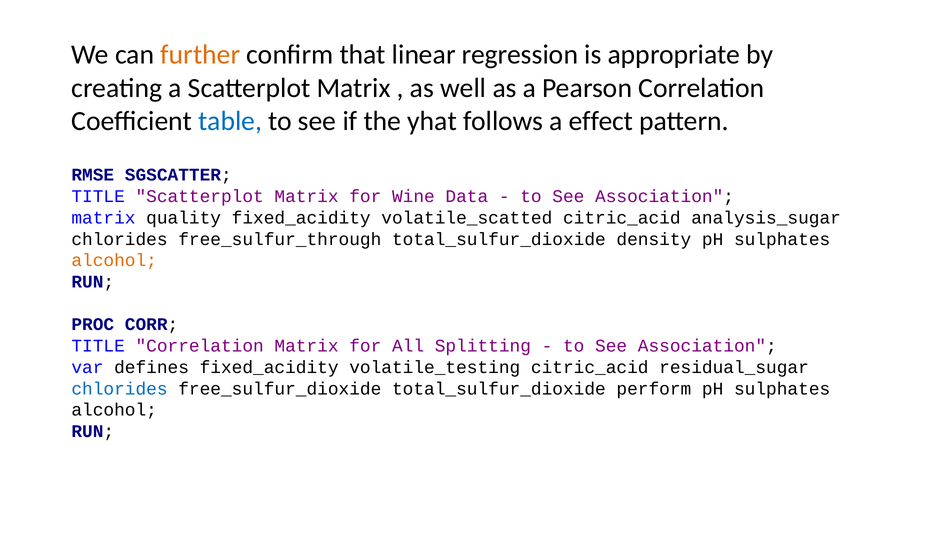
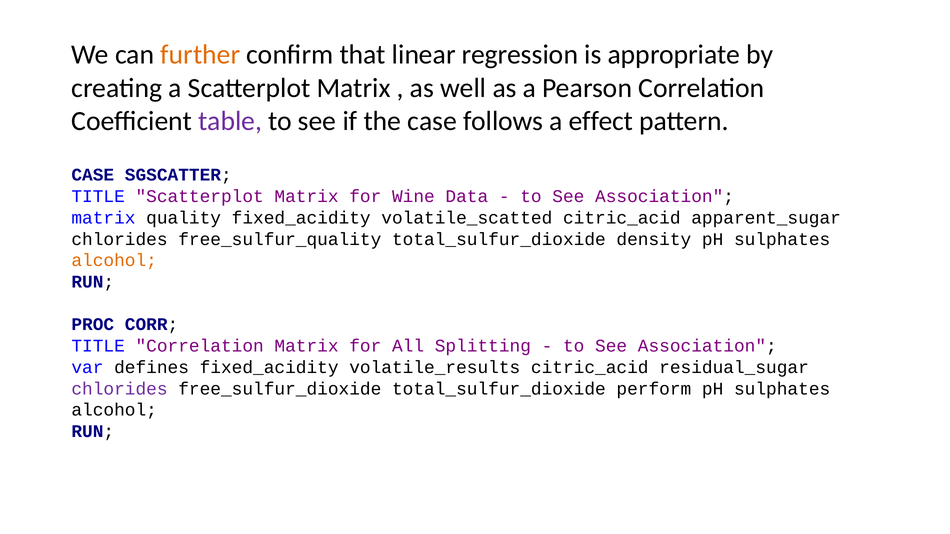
table colour: blue -> purple (230, 121)
the yhat: yhat -> case (432, 121)
RMSE: RMSE -> CASE (93, 175)
analysis_sugar: analysis_sugar -> apparent_sugar (766, 218)
free_sulfur_through: free_sulfur_through -> free_sulfur_quality (280, 239)
volatile_testing: volatile_testing -> volatile_results (435, 368)
chlorides colour: blue -> purple (120, 389)
